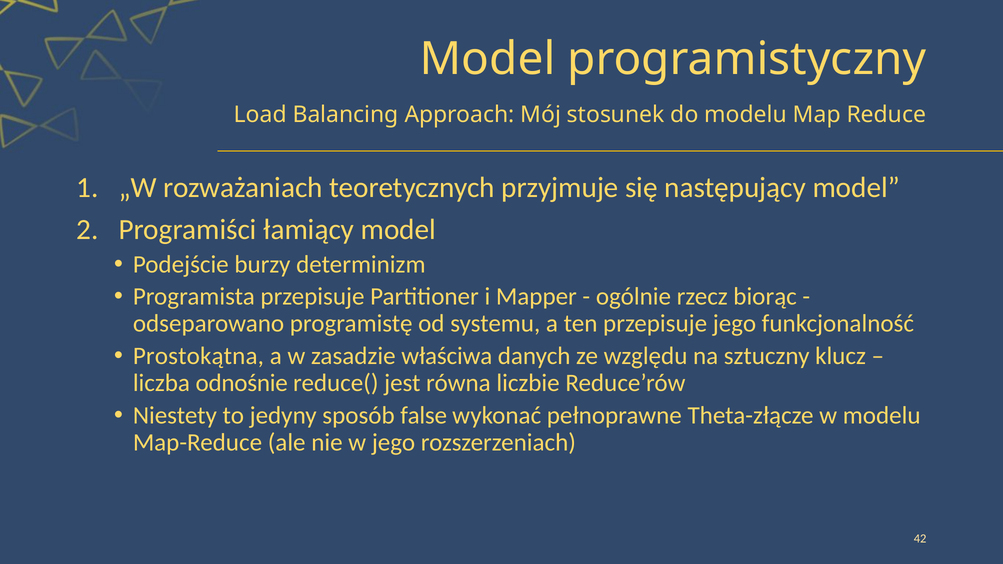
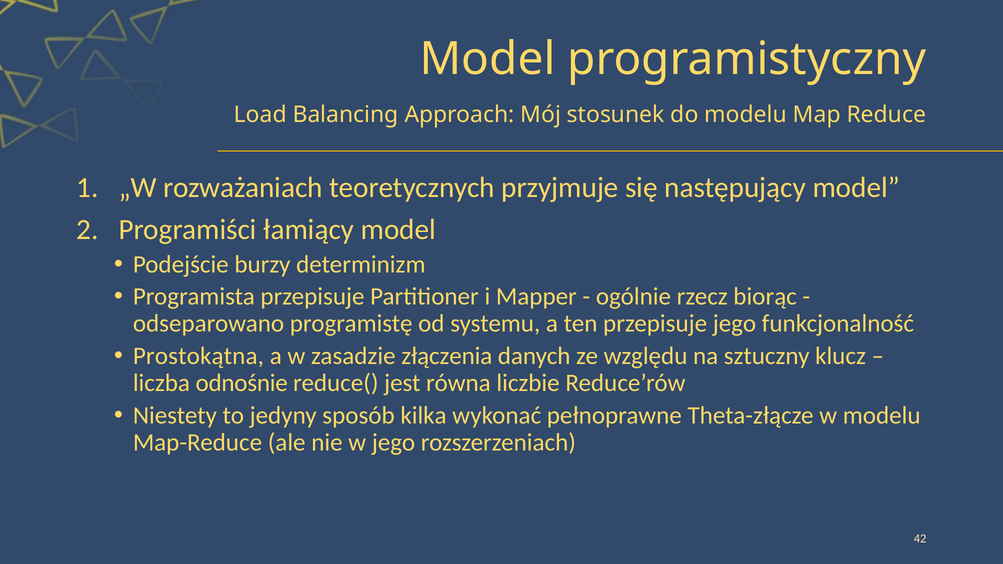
właściwa: właściwa -> złączenia (447, 356)
false: false -> kilka (424, 415)
